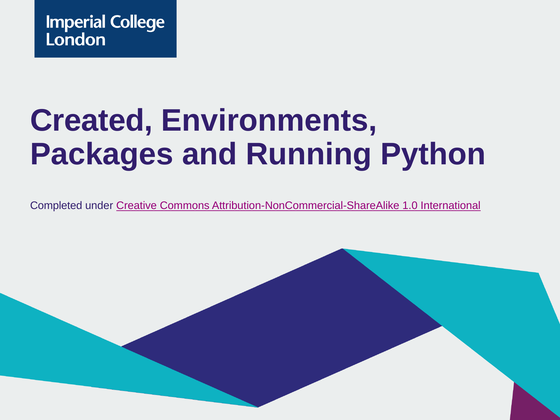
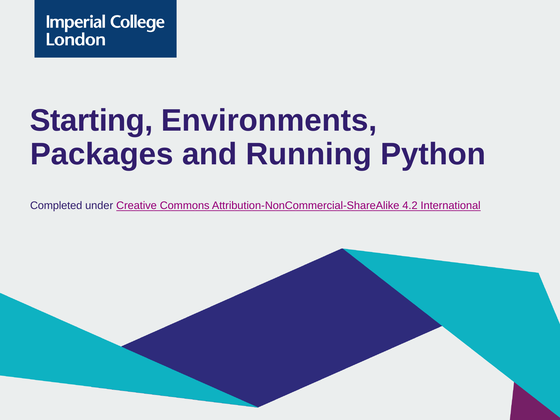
Created: Created -> Starting (92, 120)
1.0: 1.0 -> 4.2 (410, 206)
